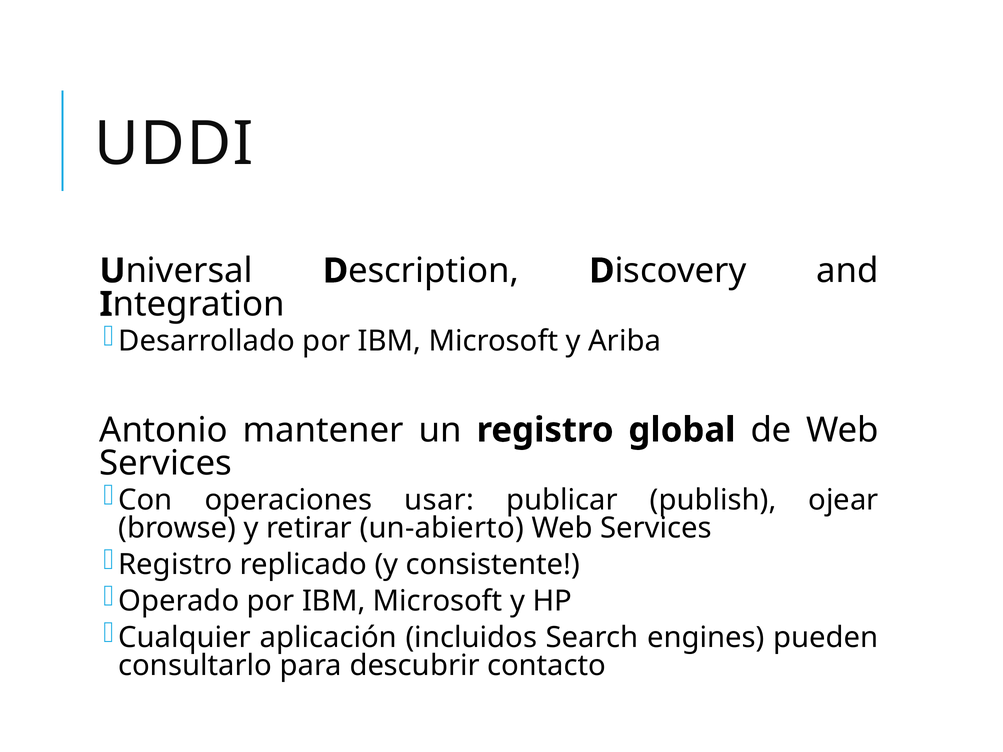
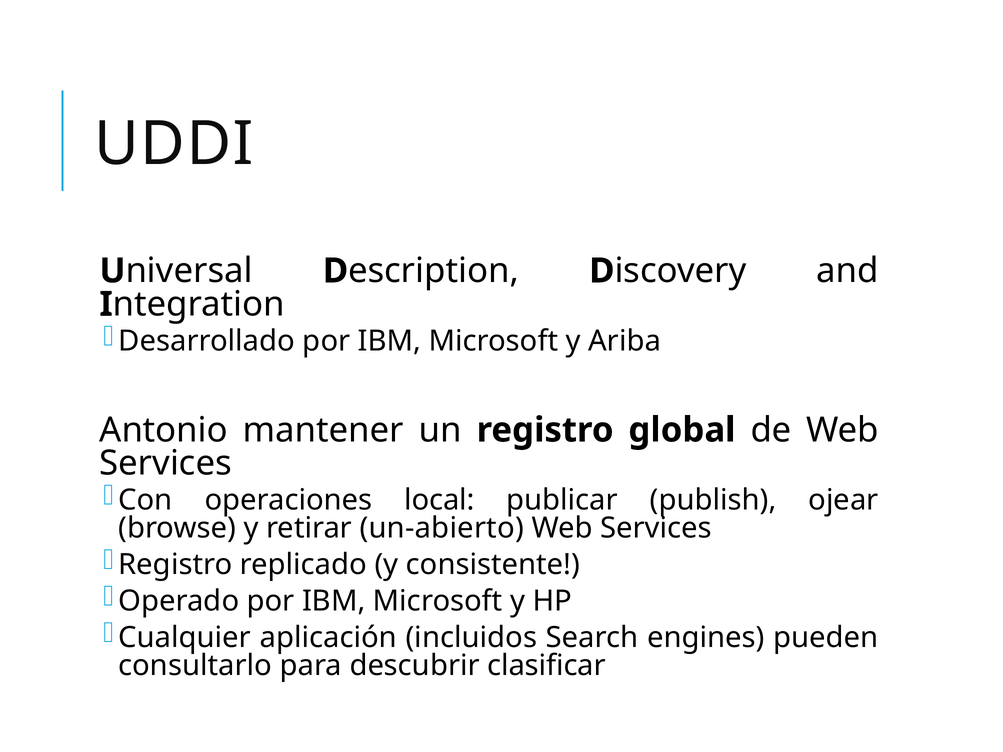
usar: usar -> local (439, 500)
contacto: contacto -> clasificar (547, 666)
